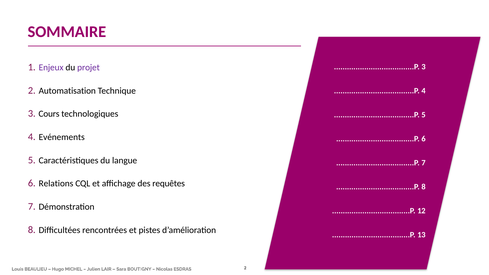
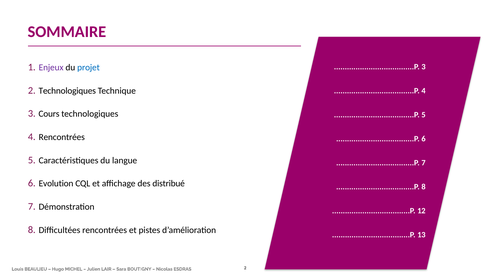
projet colour: purple -> blue (88, 68)
2 Automatisation: Automatisation -> Technologiques (67, 91)
4 Evénements: Evénements -> Rencontrées (62, 137)
Relations: Relations -> Evolution (56, 184)
requêtes: requêtes -> distribué (169, 184)
